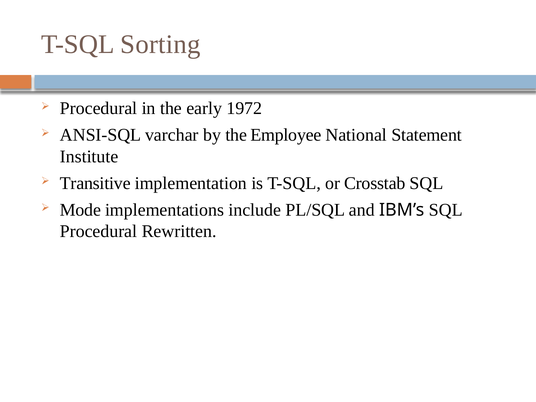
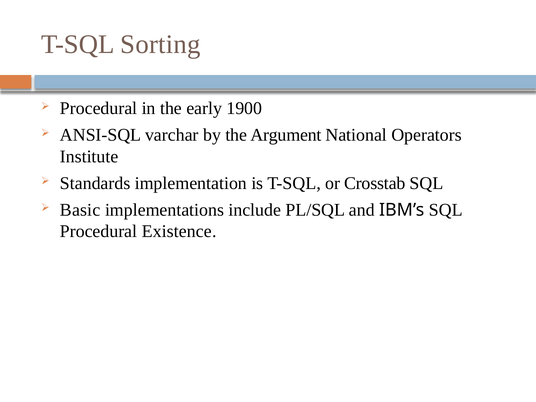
1972: 1972 -> 1900 (244, 108)
Employee: Employee -> Argument (286, 135)
Statement: Statement -> Operators (427, 135)
Transitive: Transitive -> Standards (95, 183)
Mode: Mode -> Basic (80, 210)
Rewritten: Rewritten -> Existence (179, 231)
